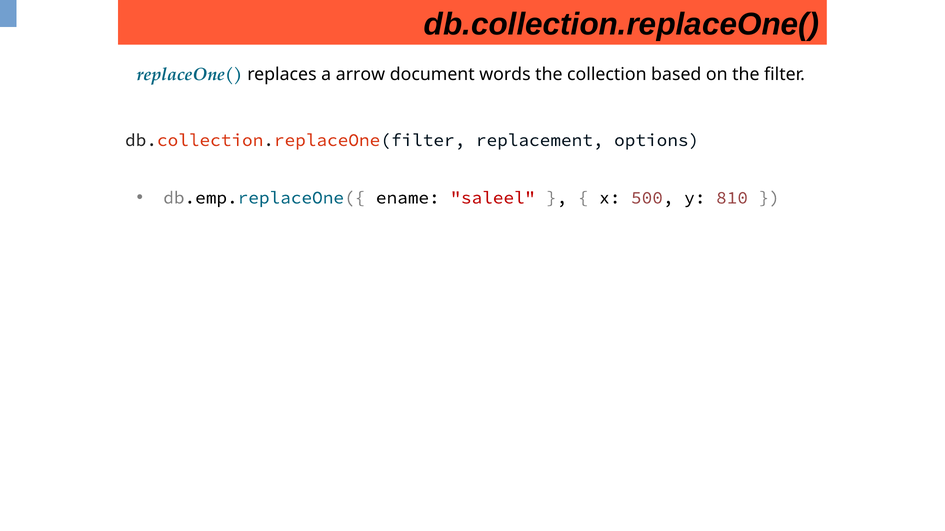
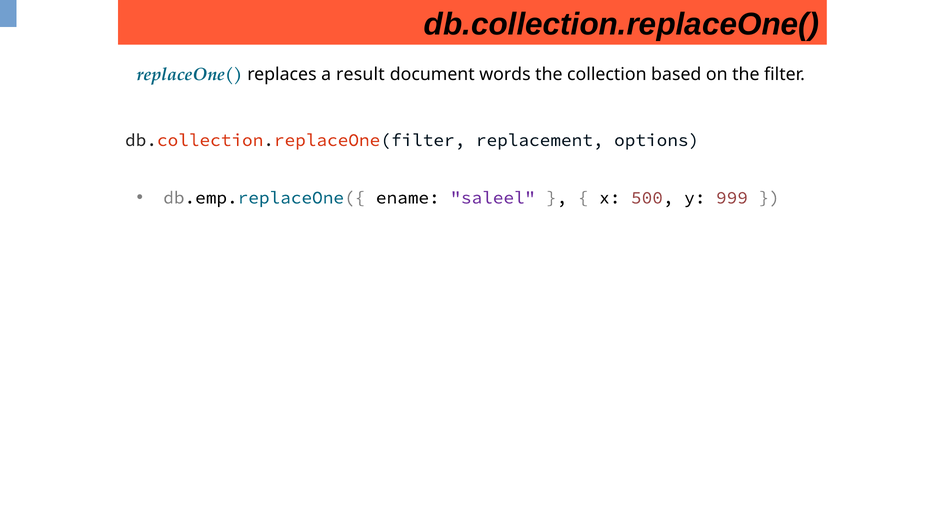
arrow: arrow -> result (360, 74)
saleel colour: red -> purple (493, 198)
810: 810 -> 999 (732, 198)
